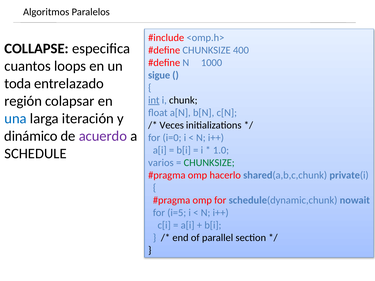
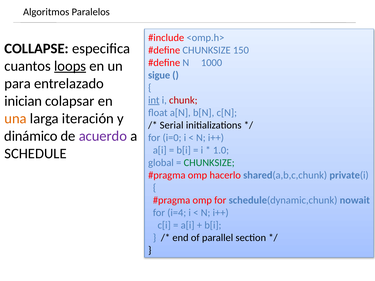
400: 400 -> 150 (241, 50)
loops underline: none -> present (70, 66)
toda: toda -> para (18, 84)
región: región -> inician (23, 101)
chunk colour: black -> red (183, 100)
una colour: blue -> orange (16, 119)
Veces: Veces -> Serial (172, 125)
varios: varios -> global (161, 163)
i=5: i=5 -> i=4 (177, 213)
